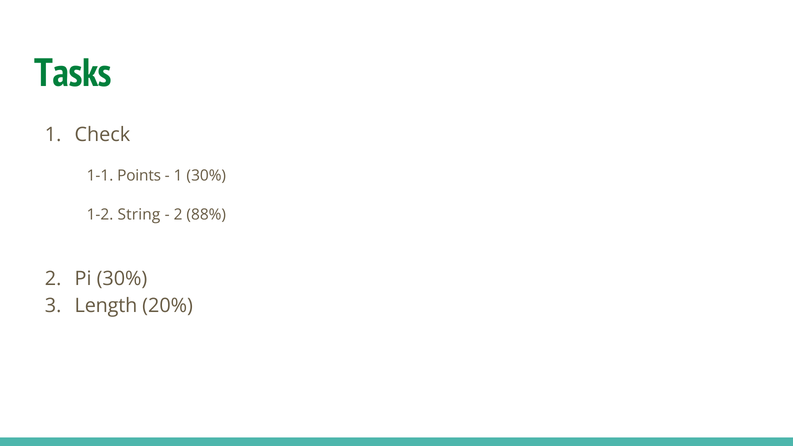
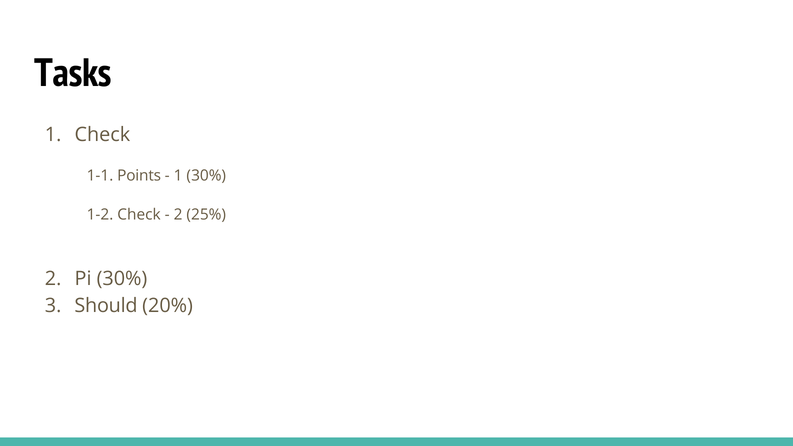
Tasks colour: green -> black (73, 73)
1-2 String: String -> Check (139, 215)
88%: 88% -> 25% (206, 215)
Length: Length -> Should (106, 306)
